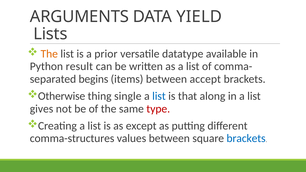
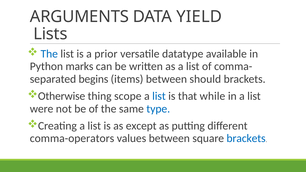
The colour: orange -> blue (49, 54)
result: result -> marks (79, 66)
accept: accept -> should (205, 79)
single: single -> scope (128, 96)
along: along -> while (212, 96)
gives: gives -> were (42, 109)
type colour: red -> blue (158, 109)
comma-structures: comma-structures -> comma-operators (72, 139)
